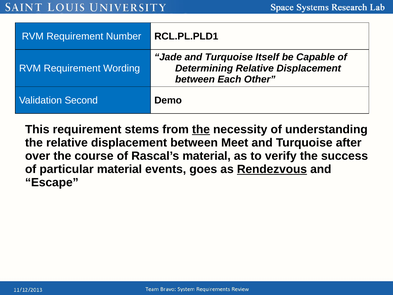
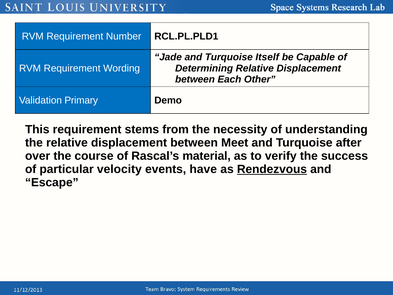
Second: Second -> Primary (81, 100)
the underline: present -> none (201, 129)
particular material: material -> velocity (119, 169)
goes: goes -> have (203, 169)
